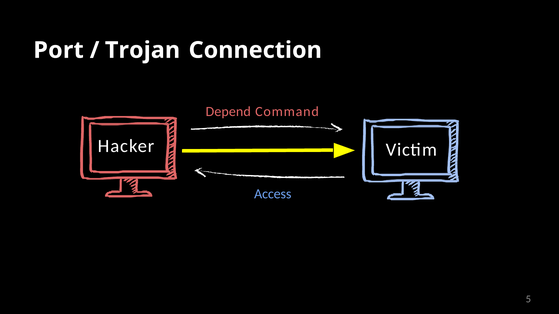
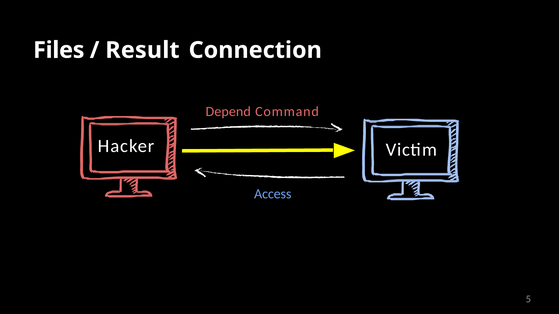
Port: Port -> Files (59, 50)
Trojan: Trojan -> Result (142, 50)
